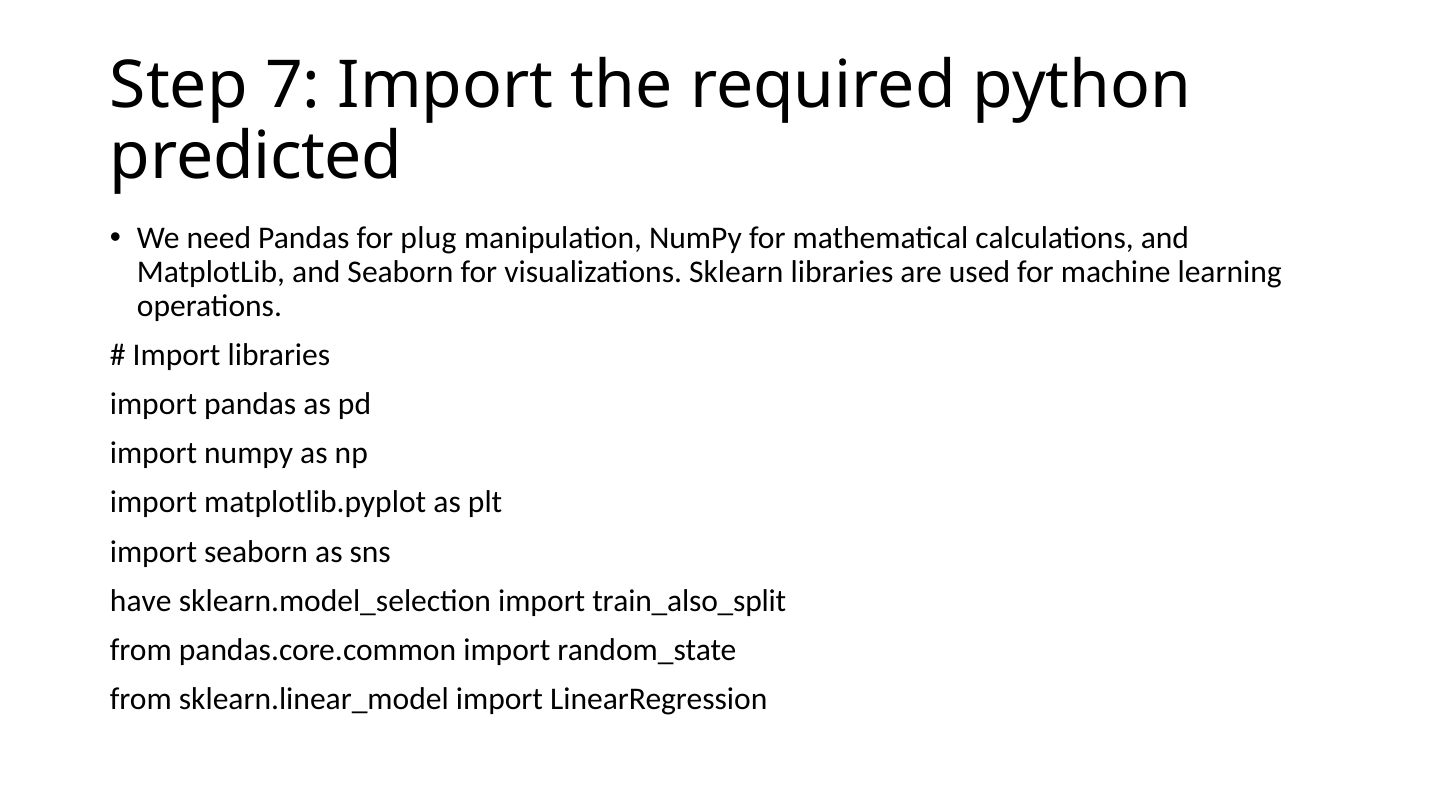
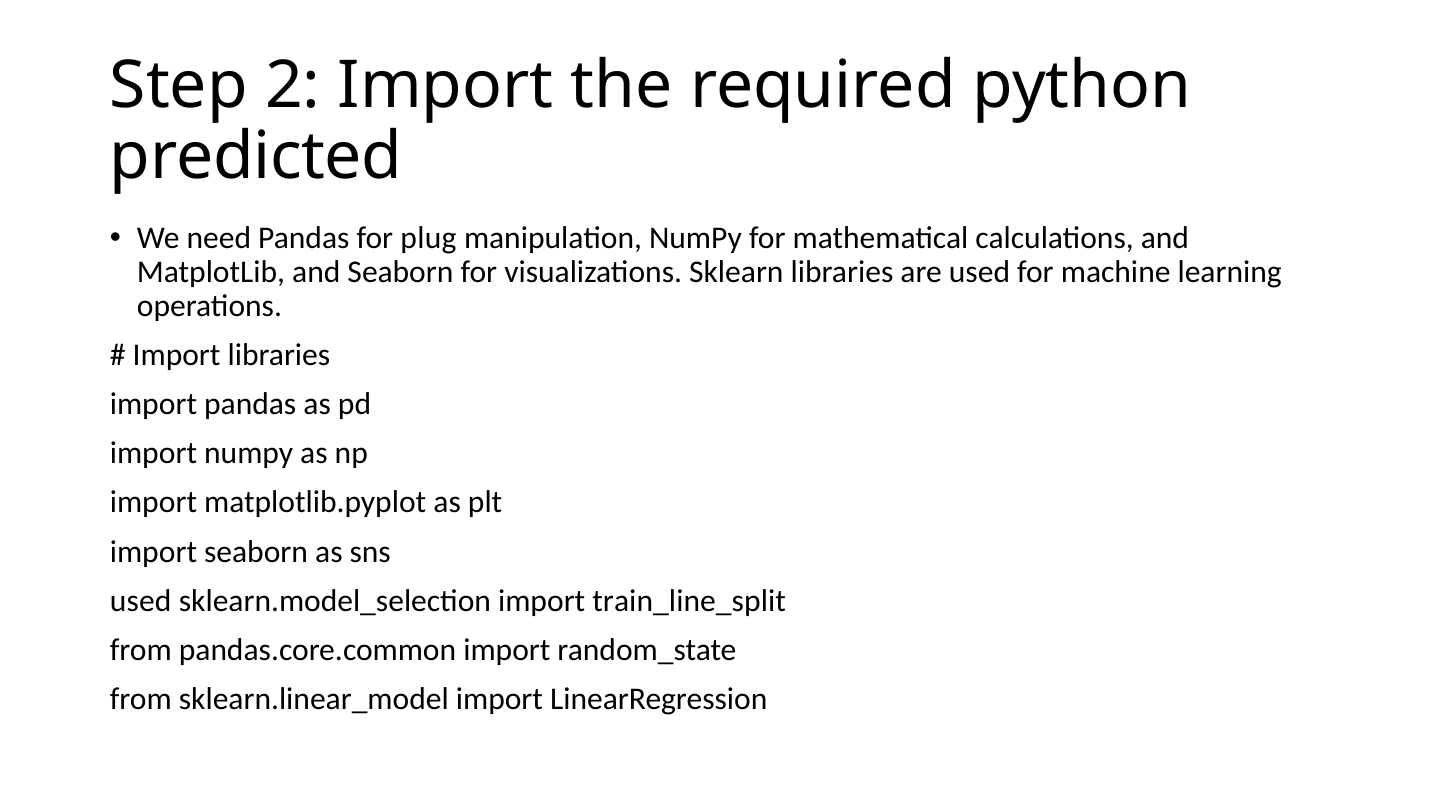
7: 7 -> 2 (293, 85)
have: have -> used (141, 601)
train_also_split: train_also_split -> train_line_split (689, 601)
